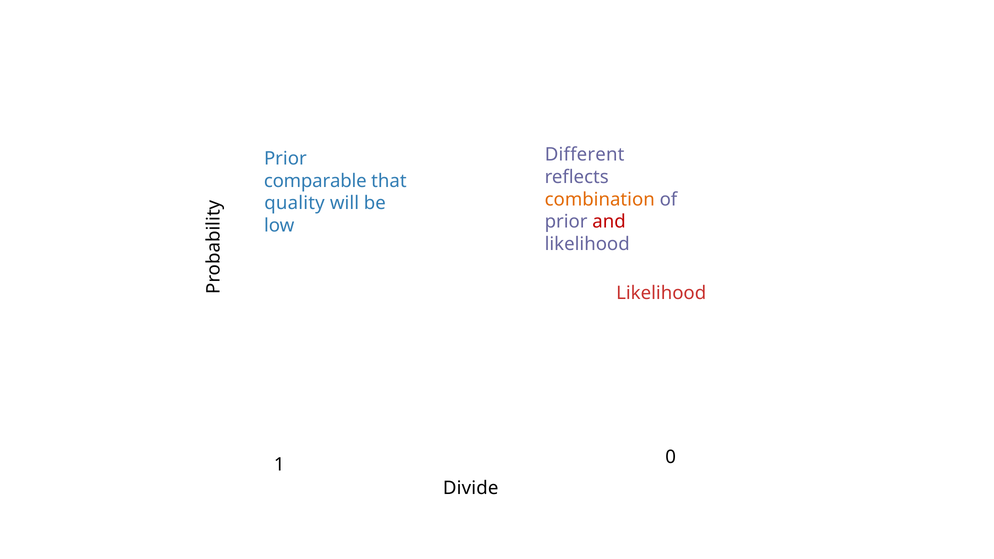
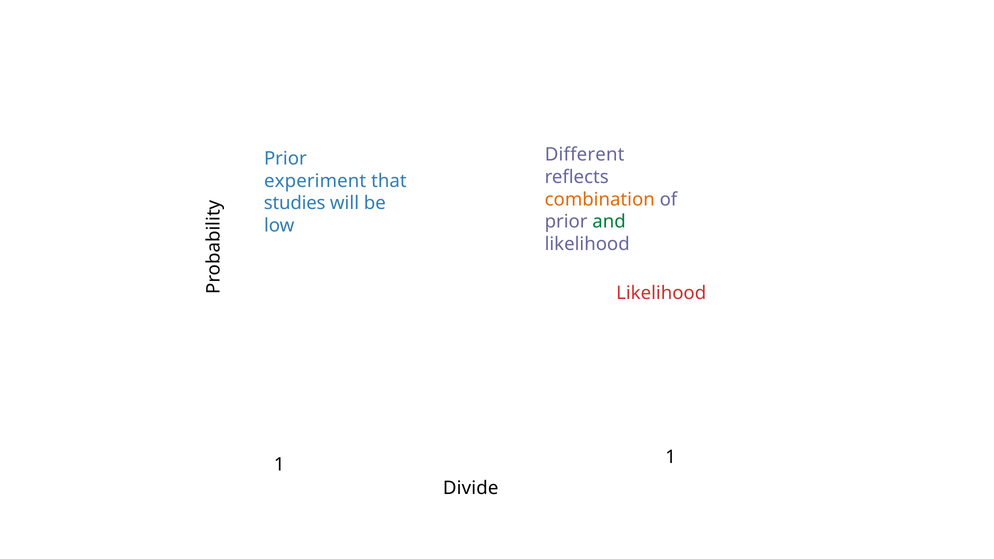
comparable: comparable -> experiment (315, 181)
quality: quality -> studies (295, 203)
and colour: red -> green (609, 222)
1 0: 0 -> 1 (671, 457)
